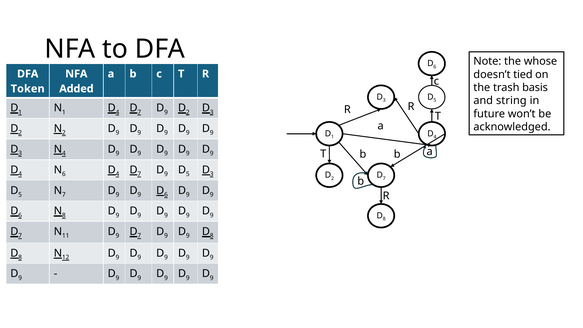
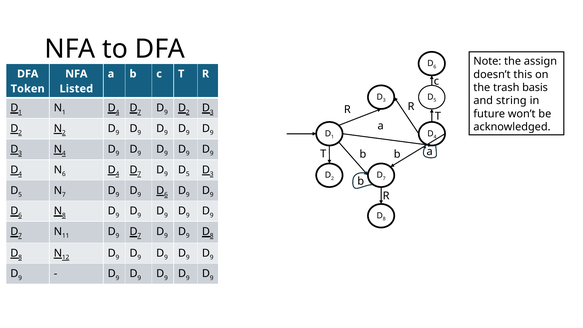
whose: whose -> assign (540, 61)
tied: tied -> this (523, 74)
Added: Added -> Listed (76, 89)
